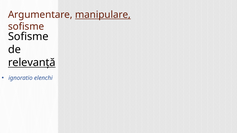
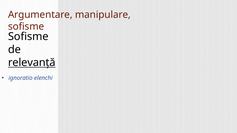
manipulare underline: present -> none (103, 15)
